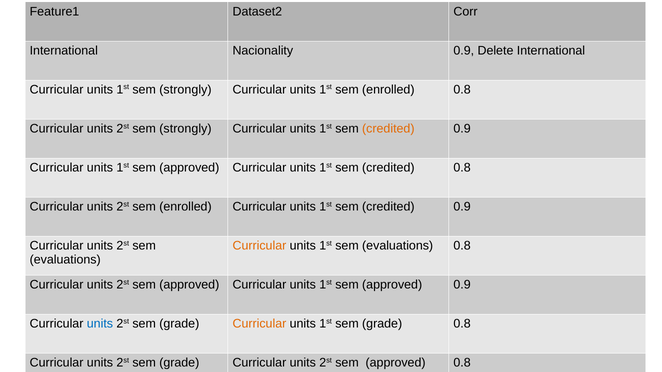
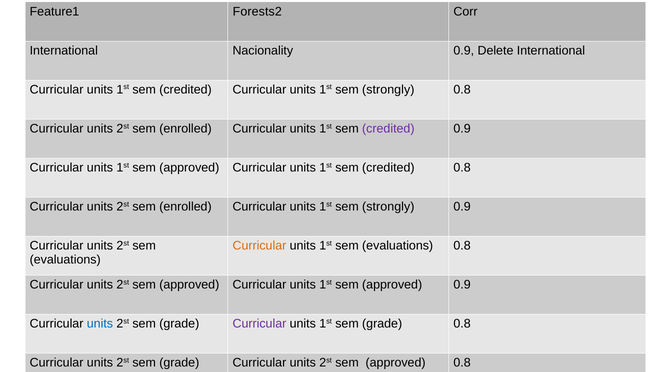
Dataset2: Dataset2 -> Forests2 (257, 11)
strongly: strongly -> credited (185, 90)
enrolled: enrolled -> strongly (388, 90)
strongly: strongly -> enrolled (185, 129)
credited colour: orange -> purple (388, 129)
credited: credited -> strongly (388, 207)
Curricular colour: orange -> purple (259, 324)
